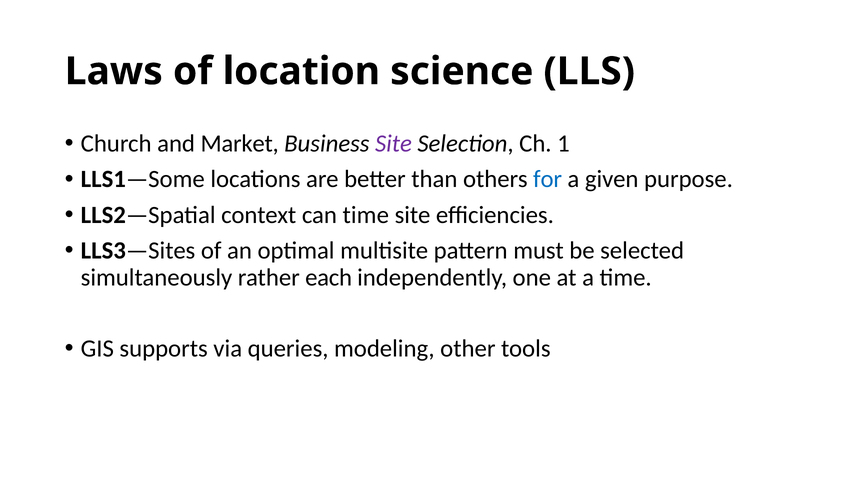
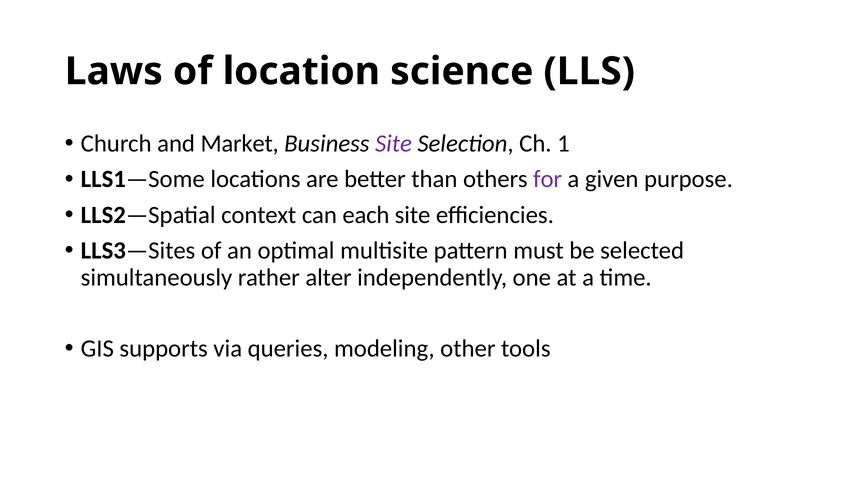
for colour: blue -> purple (548, 179)
can time: time -> each (366, 215)
each: each -> alter (329, 277)
